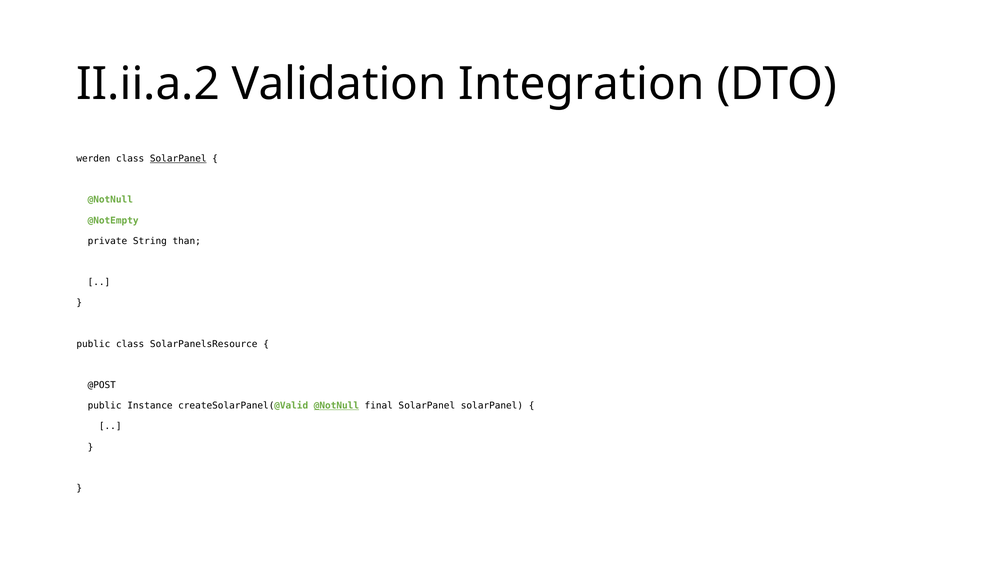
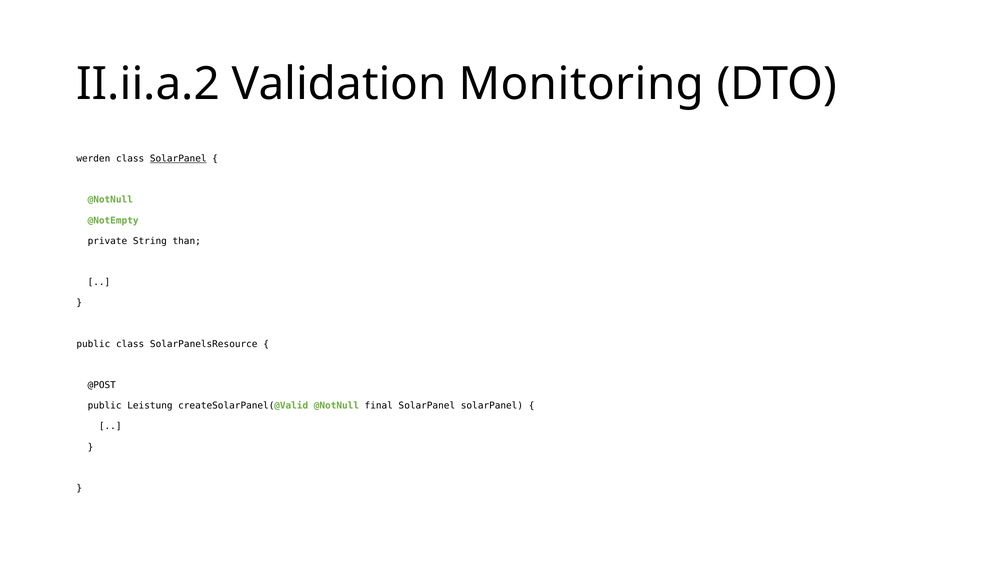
Integration: Integration -> Monitoring (581, 84)
Instance: Instance -> Leistung (150, 406)
@NotNull underline: present -> none (336, 406)
